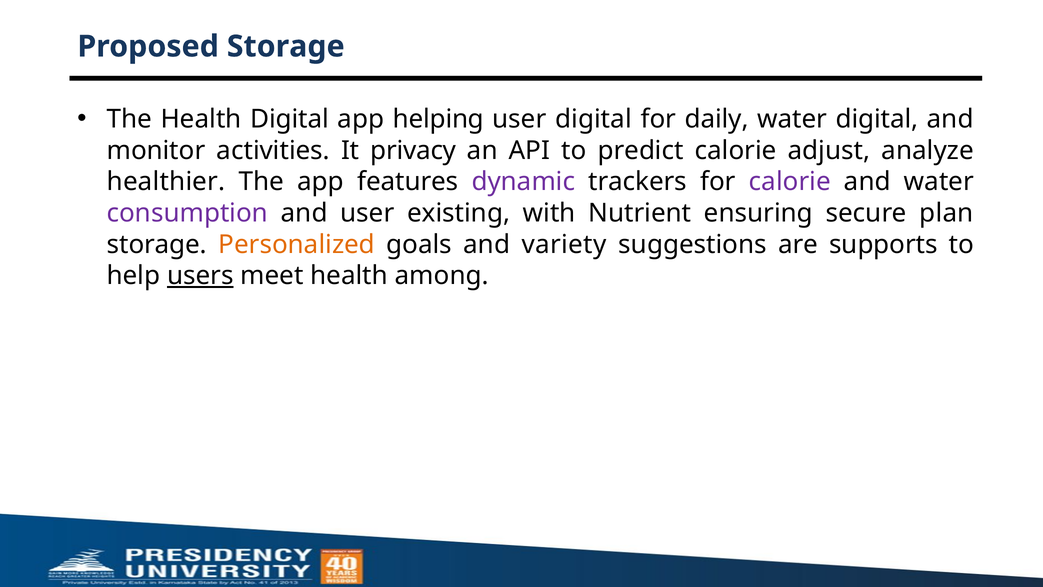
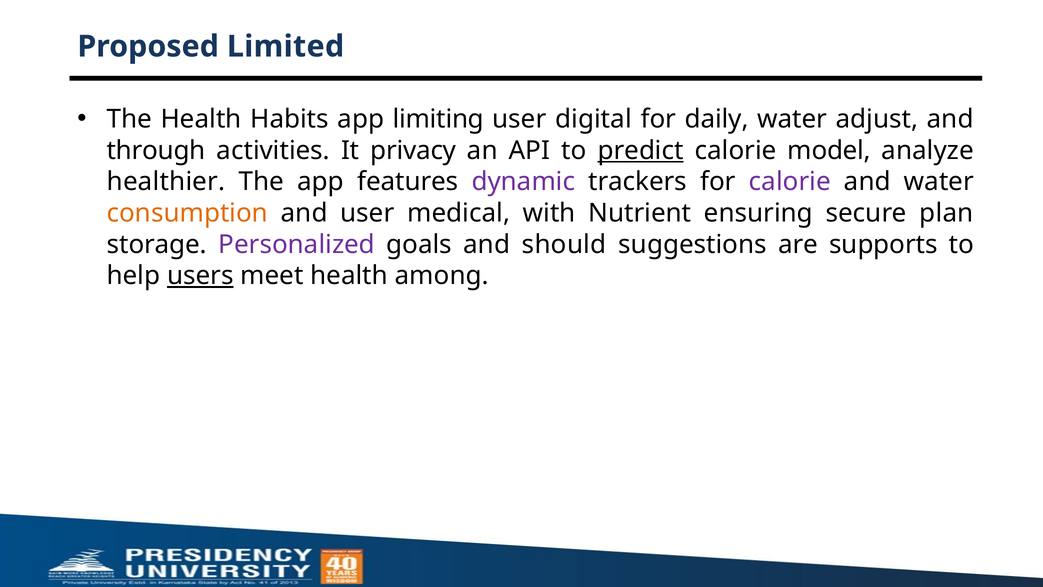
Proposed Storage: Storage -> Limited (286, 46)
Health Digital: Digital -> Habits (290, 119)
helping: helping -> limiting (438, 119)
water digital: digital -> adjust (877, 119)
monitor: monitor -> through (156, 150)
predict underline: none -> present (641, 150)
adjust: adjust -> model (829, 150)
consumption colour: purple -> orange (187, 213)
existing: existing -> medical (459, 213)
Personalized colour: orange -> purple (297, 244)
variety: variety -> should (564, 244)
